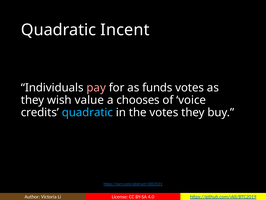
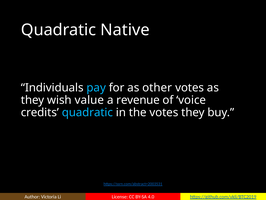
Incent: Incent -> Native (125, 30)
pay colour: pink -> light blue (96, 88)
funds: funds -> other (157, 88)
chooses: chooses -> revenue (138, 100)
